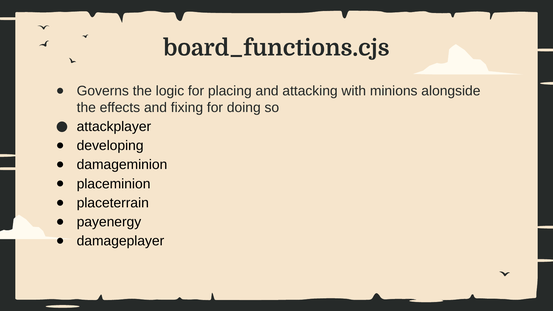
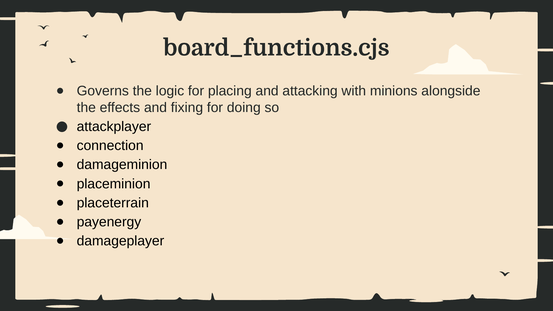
developing: developing -> connection (110, 146)
